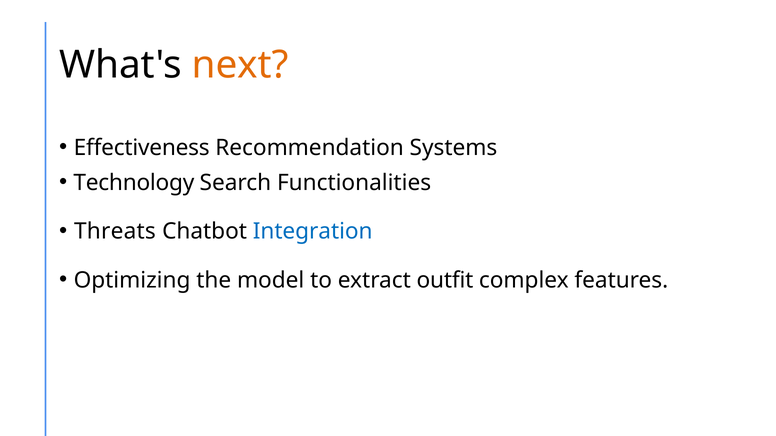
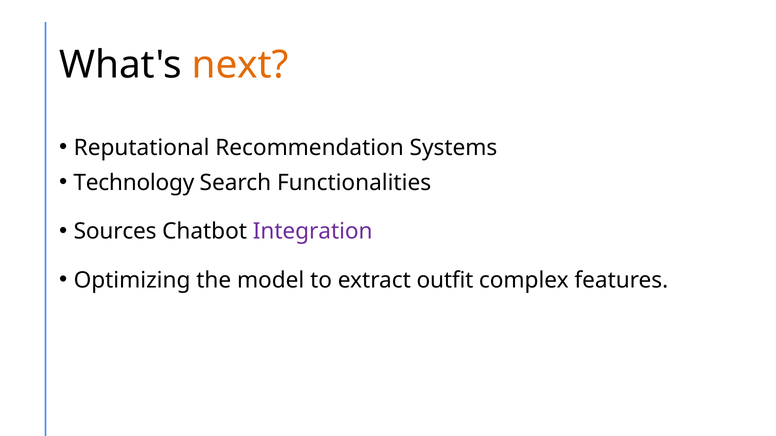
Effectiveness: Effectiveness -> Reputational (142, 148)
Threats: Threats -> Sources (115, 232)
Integration colour: blue -> purple (313, 232)
